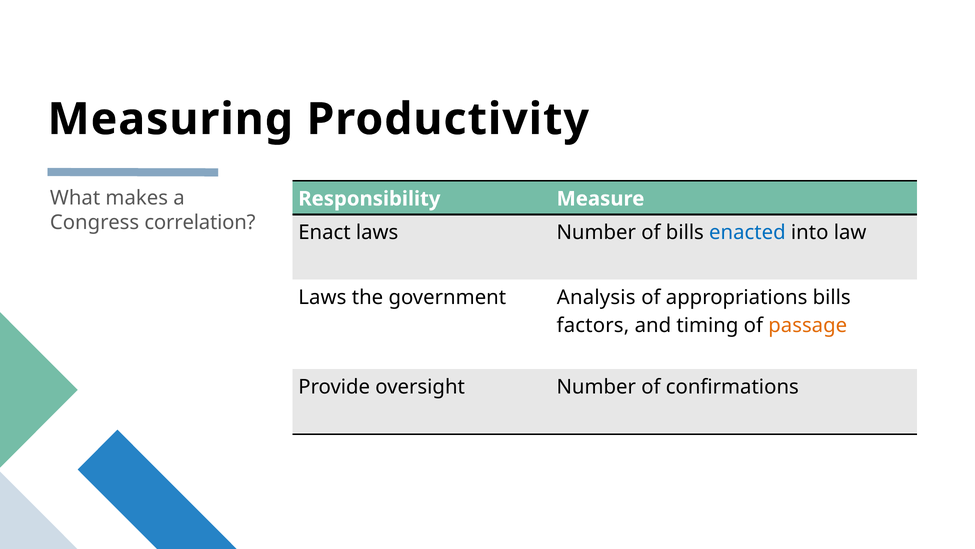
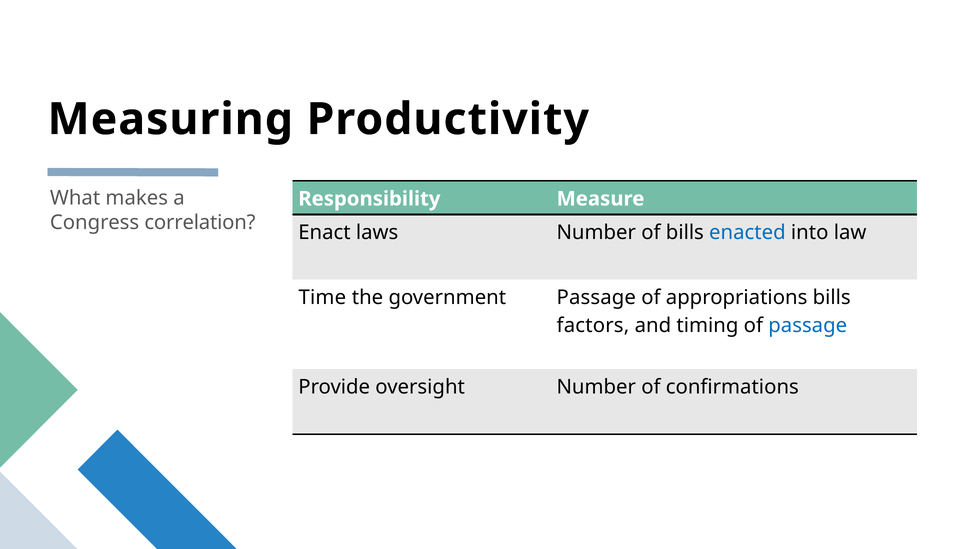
Laws: Laws -> Time (322, 297)
government Analysis: Analysis -> Passage (596, 297)
passage colour: orange -> blue (808, 325)
